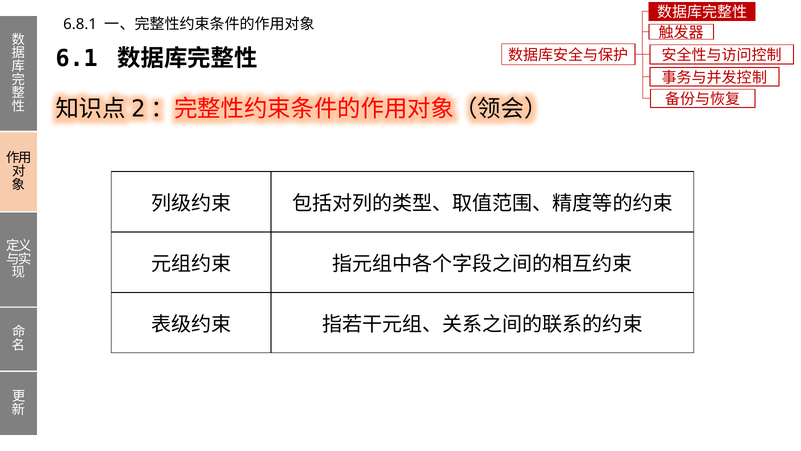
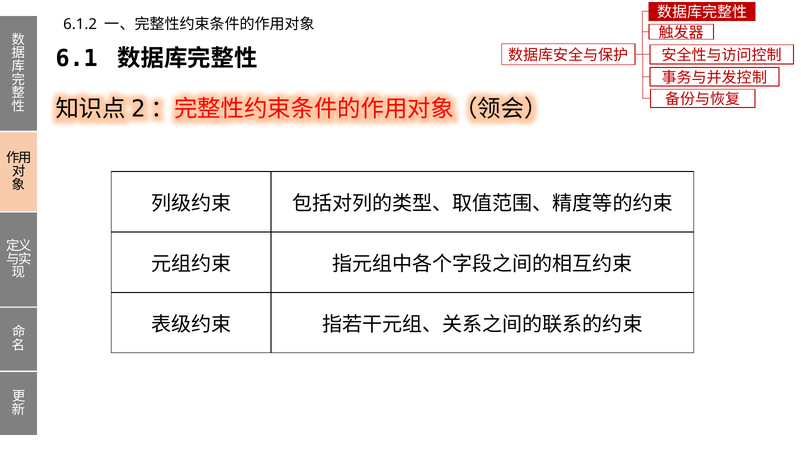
6.8.1: 6.8.1 -> 6.1.2 (80, 24)
